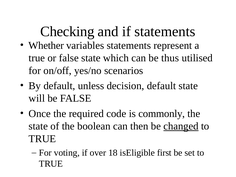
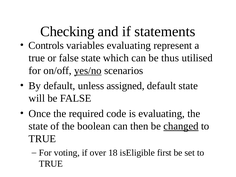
Whether: Whether -> Controls (46, 45)
variables statements: statements -> evaluating (129, 45)
yes/no underline: none -> present (88, 71)
decision: decision -> assigned (126, 86)
is commonly: commonly -> evaluating (162, 114)
